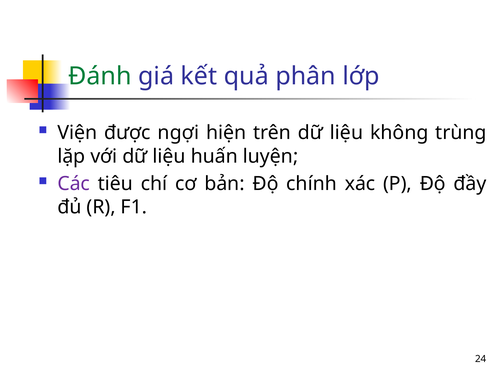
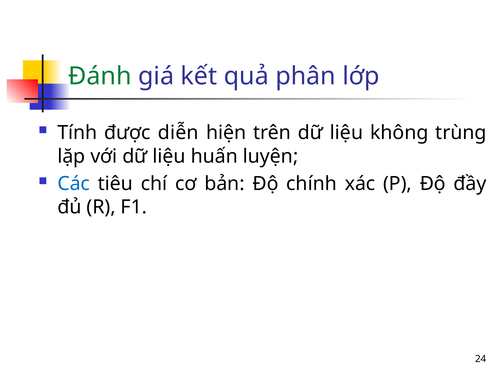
Viện: Viện -> Tính (77, 133)
ngợi: ngợi -> diễn (178, 133)
Các colour: purple -> blue (74, 183)
